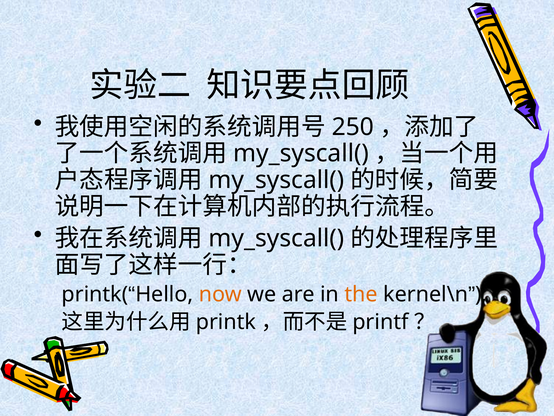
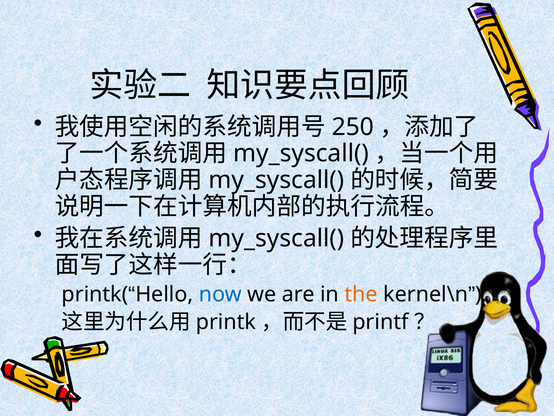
now colour: orange -> blue (220, 294)
